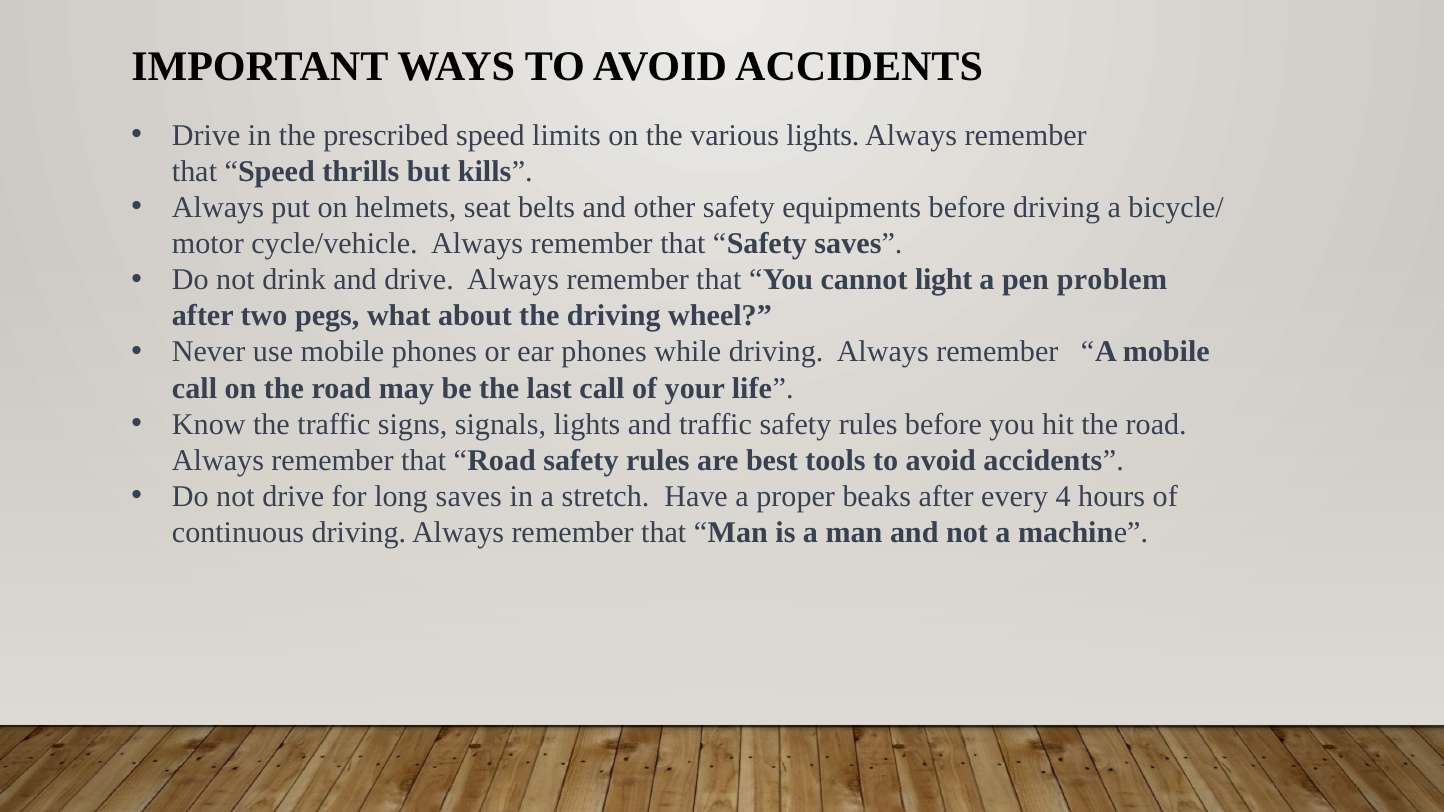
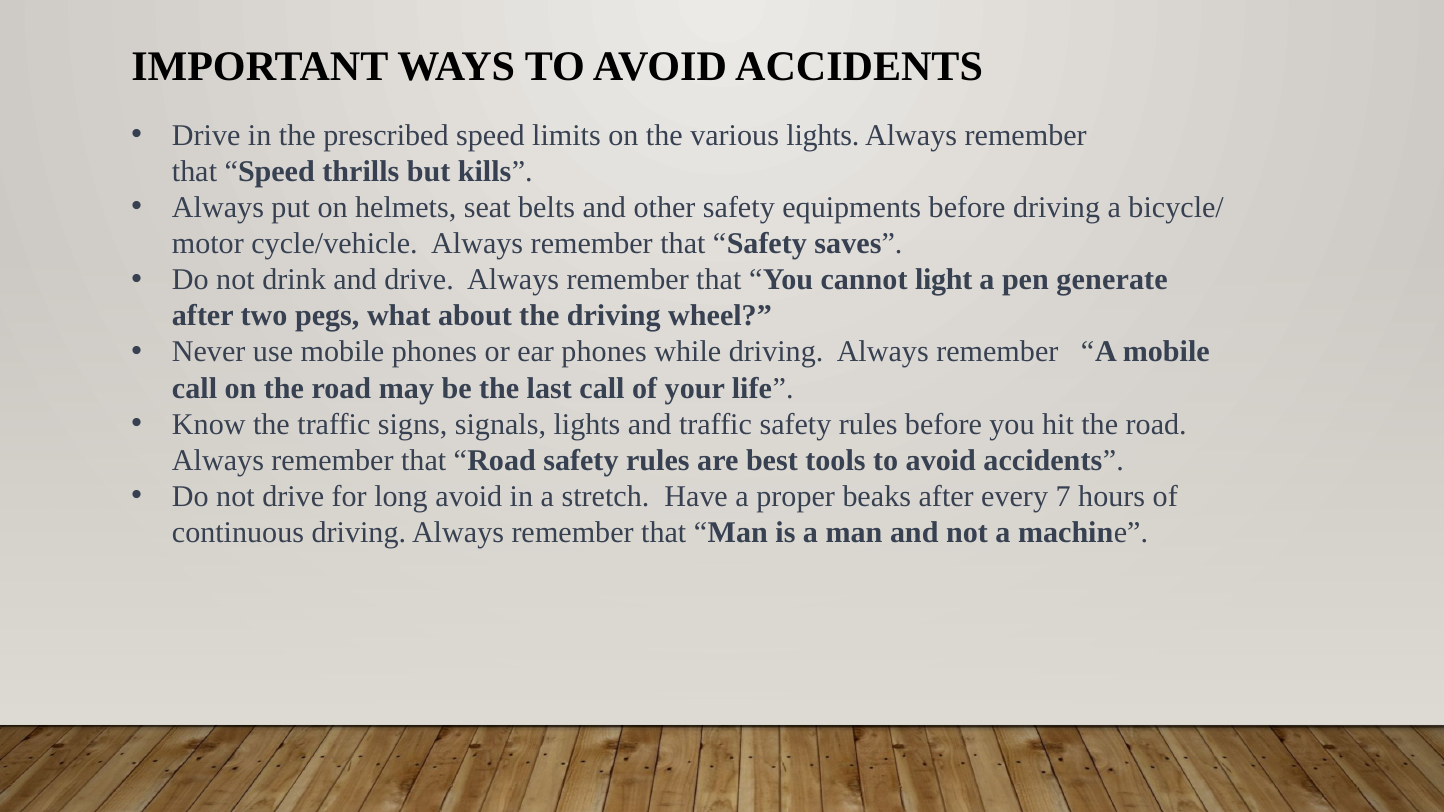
problem: problem -> generate (1112, 280)
long saves: saves -> avoid (469, 497)
4: 4 -> 7 (1063, 497)
